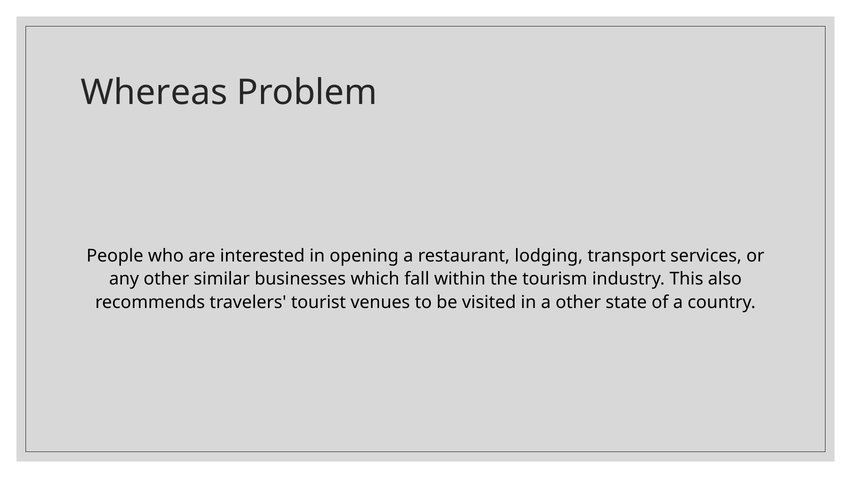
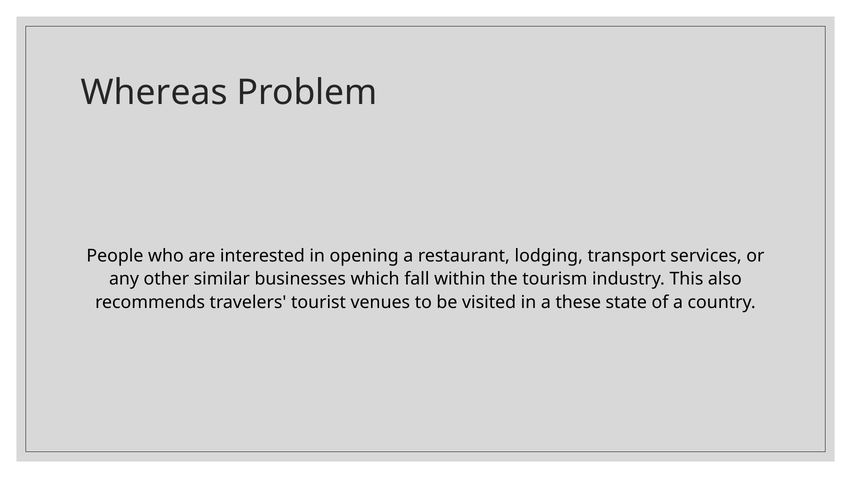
a other: other -> these (578, 303)
